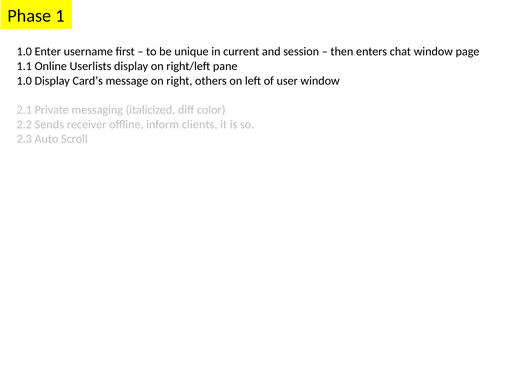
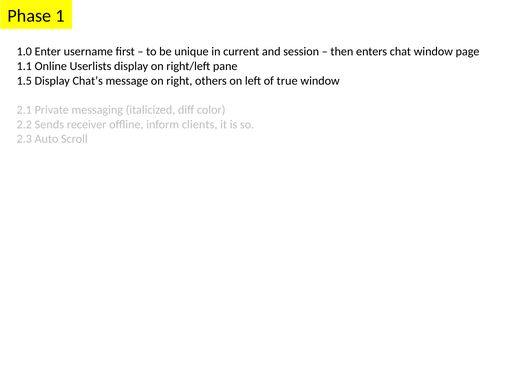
1.0: 1.0 -> 1.5 (24, 81)
Card’s: Card’s -> Chat’s (88, 81)
user: user -> true (287, 81)
